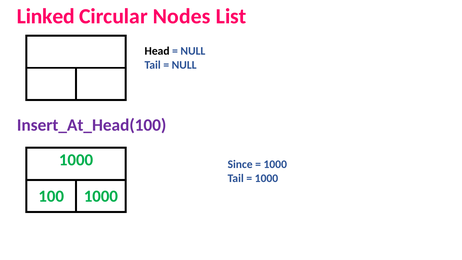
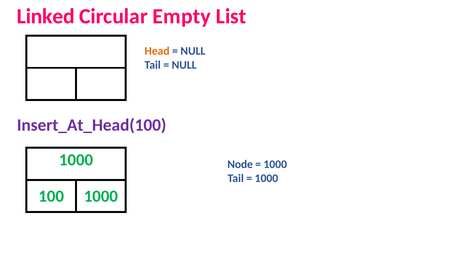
Nodes: Nodes -> Empty (182, 16)
Head colour: black -> orange (157, 51)
Since: Since -> Node (240, 164)
